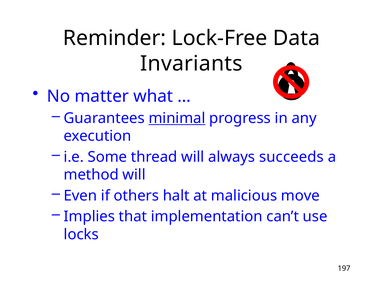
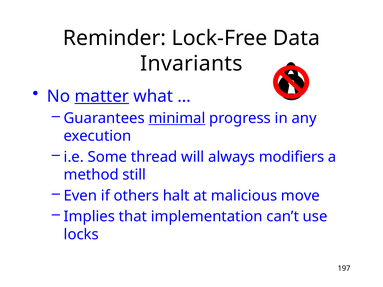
matter underline: none -> present (102, 96)
succeeds: succeeds -> modifiers (292, 157)
method will: will -> still (134, 175)
